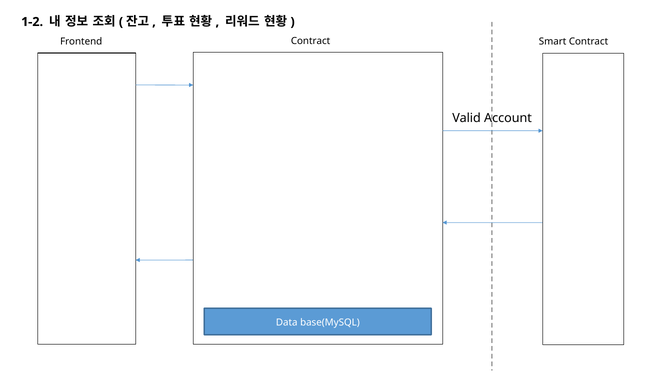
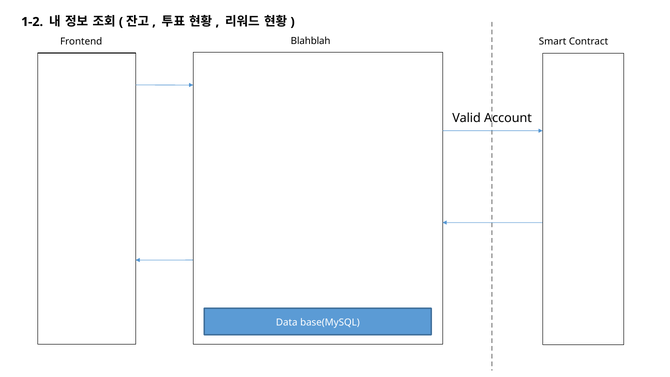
Frontend Contract: Contract -> Blahblah (311, 41)
